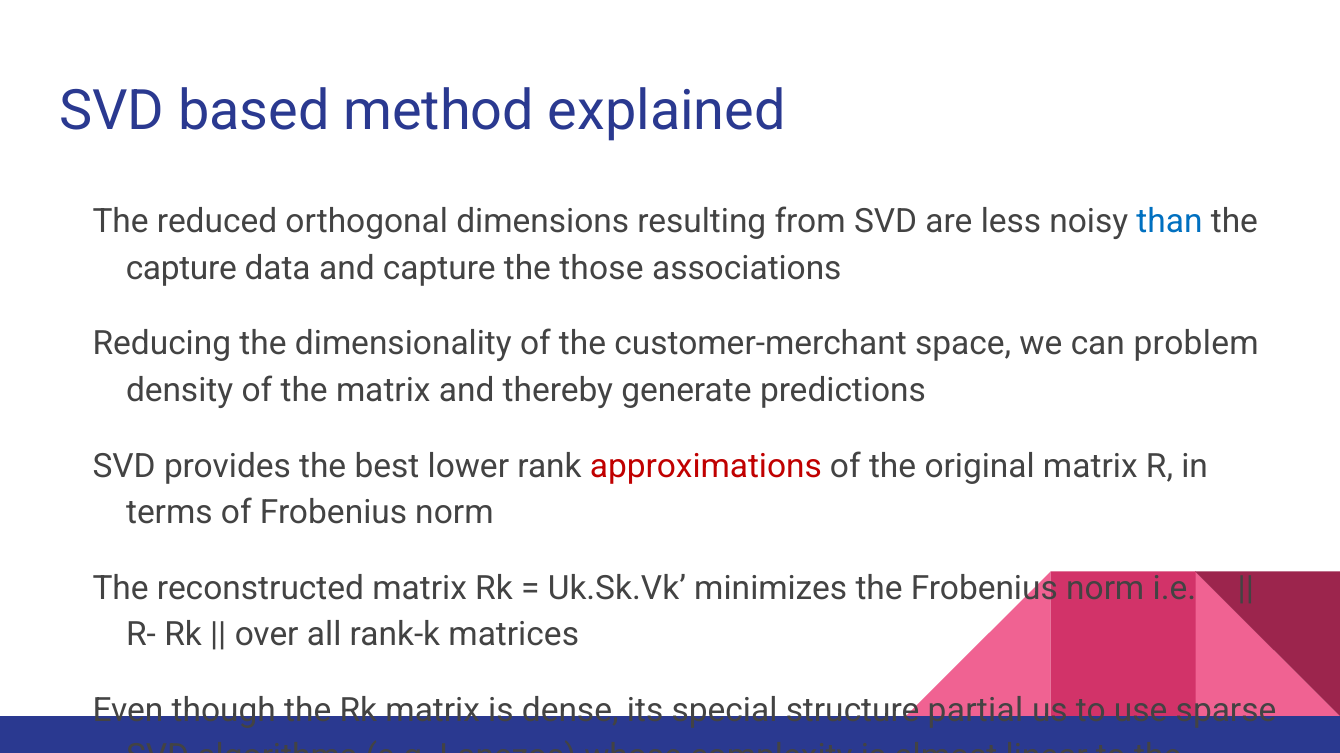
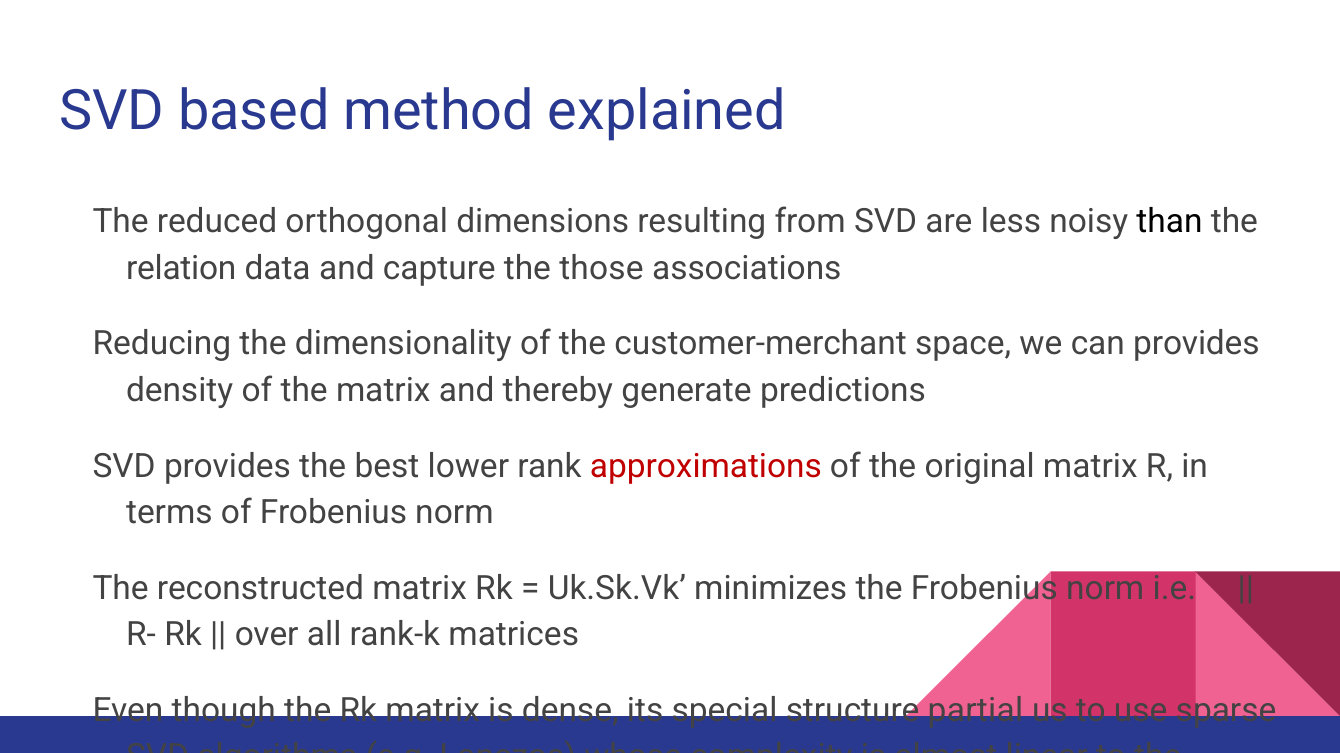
than colour: blue -> black (1170, 222)
capture: capture -> relation (181, 268)
can problem: problem -> provides (1196, 344)
